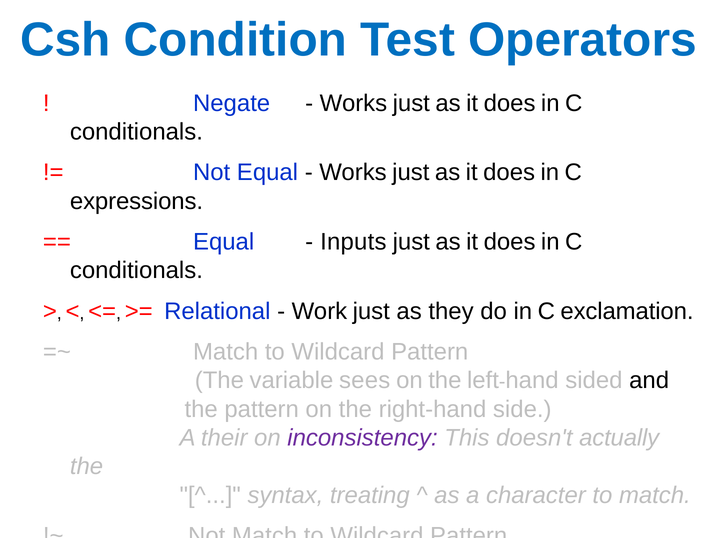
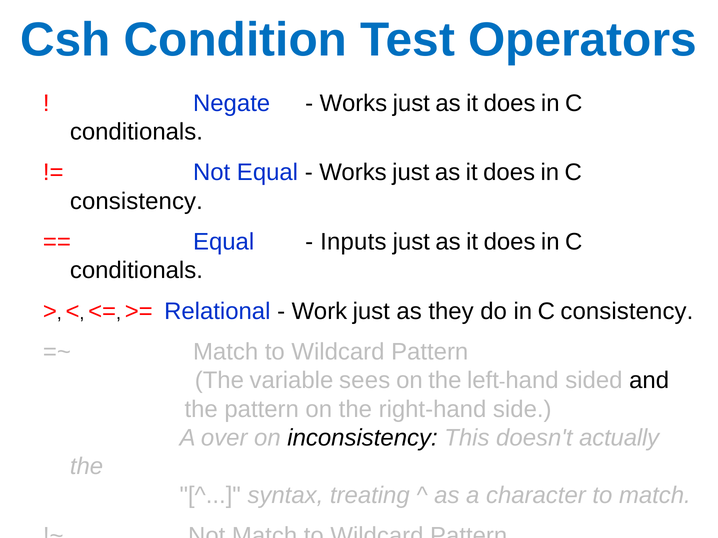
expressions: expressions -> consistency (136, 201)
do in C exclamation: exclamation -> consistency (627, 311)
their: their -> over (224, 438)
inconsistency colour: purple -> black (363, 438)
